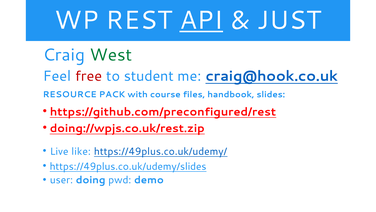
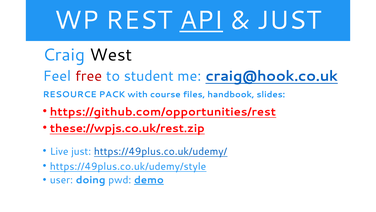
West colour: green -> black (111, 55)
https://github.com/preconfigured/rest: https://github.com/preconfigured/rest -> https://github.com/opportunities/rest (163, 111)
doing://wpjs.co.uk/rest.zip: doing://wpjs.co.uk/rest.zip -> these://wpjs.co.uk/rest.zip (127, 128)
Live like: like -> just (81, 151)
https://49plus.co.uk/udemy/slides: https://49plus.co.uk/udemy/slides -> https://49plus.co.uk/udemy/style (128, 166)
demo underline: none -> present (149, 180)
